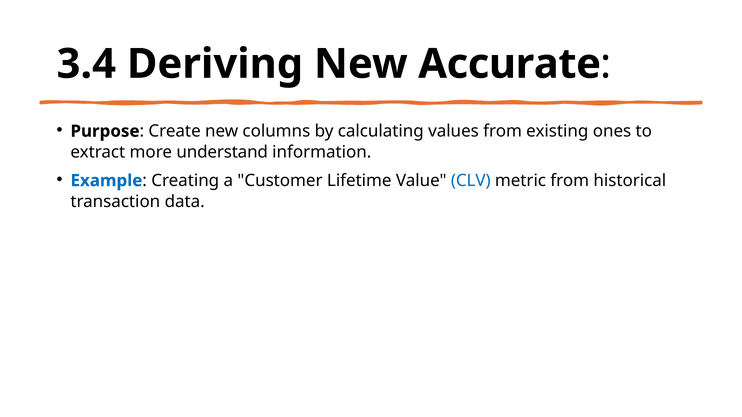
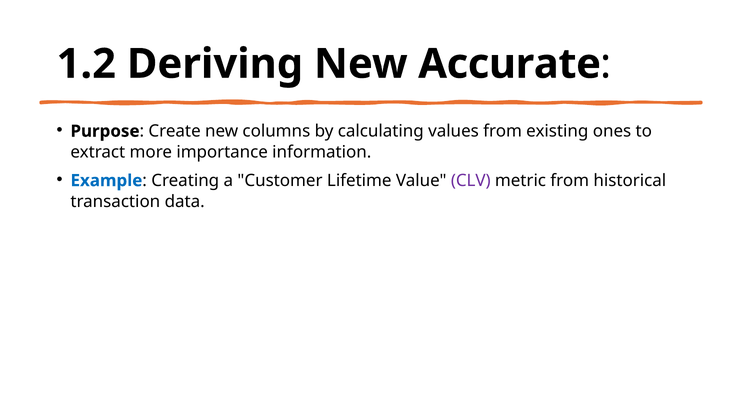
3.4: 3.4 -> 1.2 (86, 64)
understand: understand -> importance (222, 152)
CLV colour: blue -> purple (471, 181)
